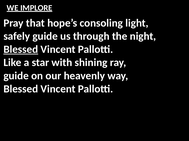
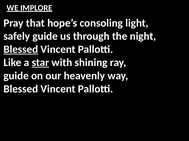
star underline: none -> present (40, 63)
